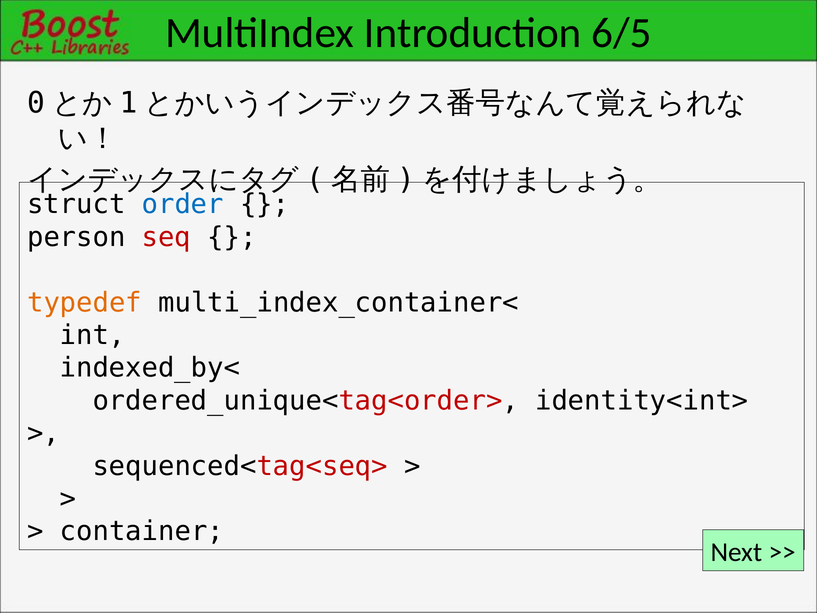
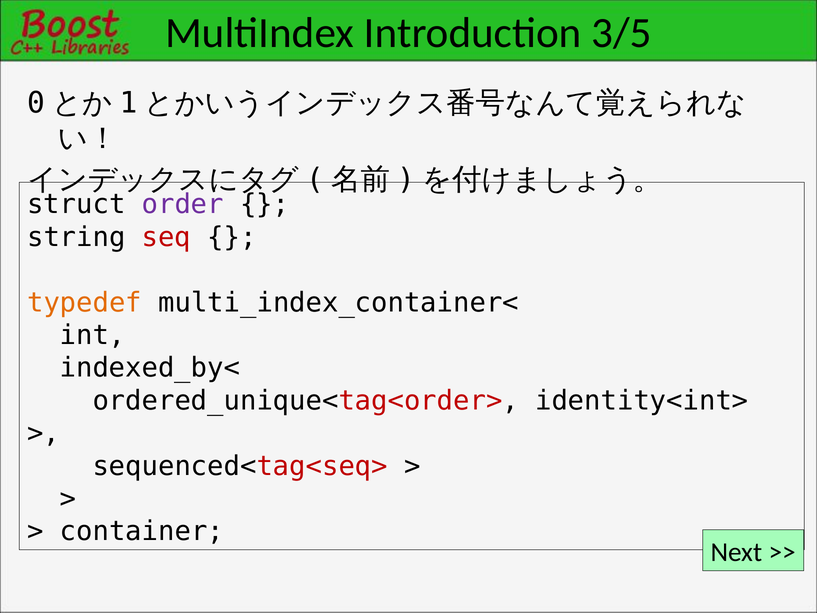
6/5: 6/5 -> 3/5 (621, 33)
order colour: blue -> purple (183, 204)
person: person -> string (76, 237)
